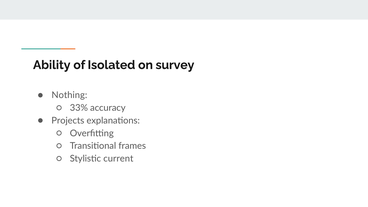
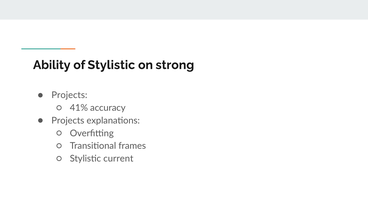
of Isolated: Isolated -> Stylistic (111, 65)
survey: survey -> strong (175, 65)
Nothing: Nothing -> Projects (69, 95)
33%: 33% -> 41% (79, 108)
